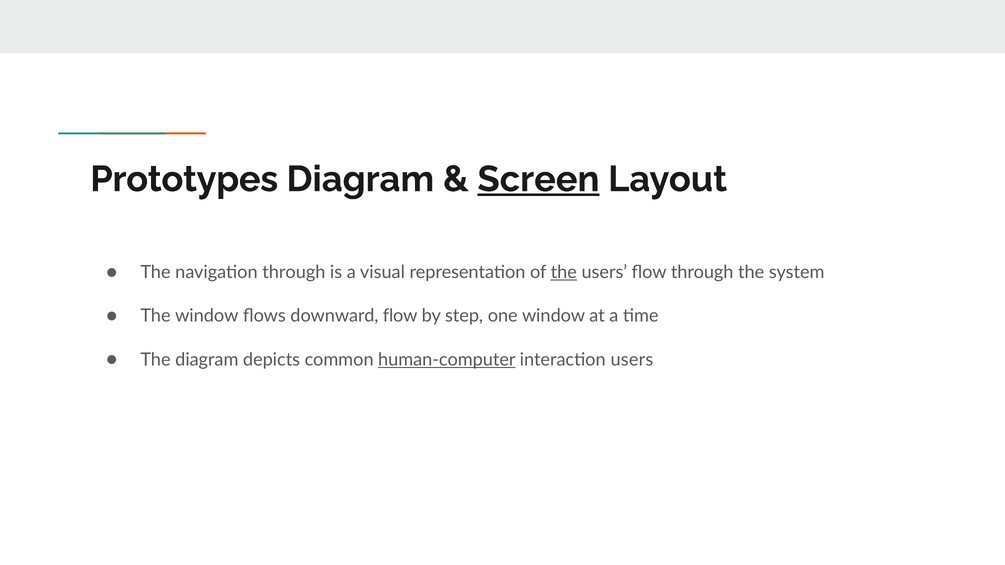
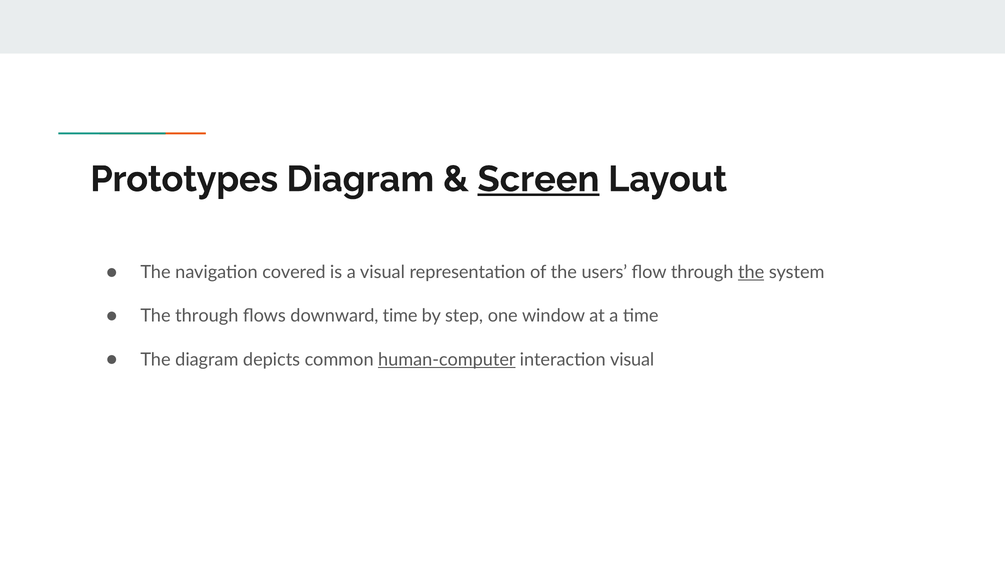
navigation through: through -> covered (294, 273)
the underline: present -> none (564, 273)
the underline: none -> present (751, 273)
The window: window -> through (207, 316)
downward flow: flow -> time (400, 316)
interaction users: users -> visual (632, 360)
